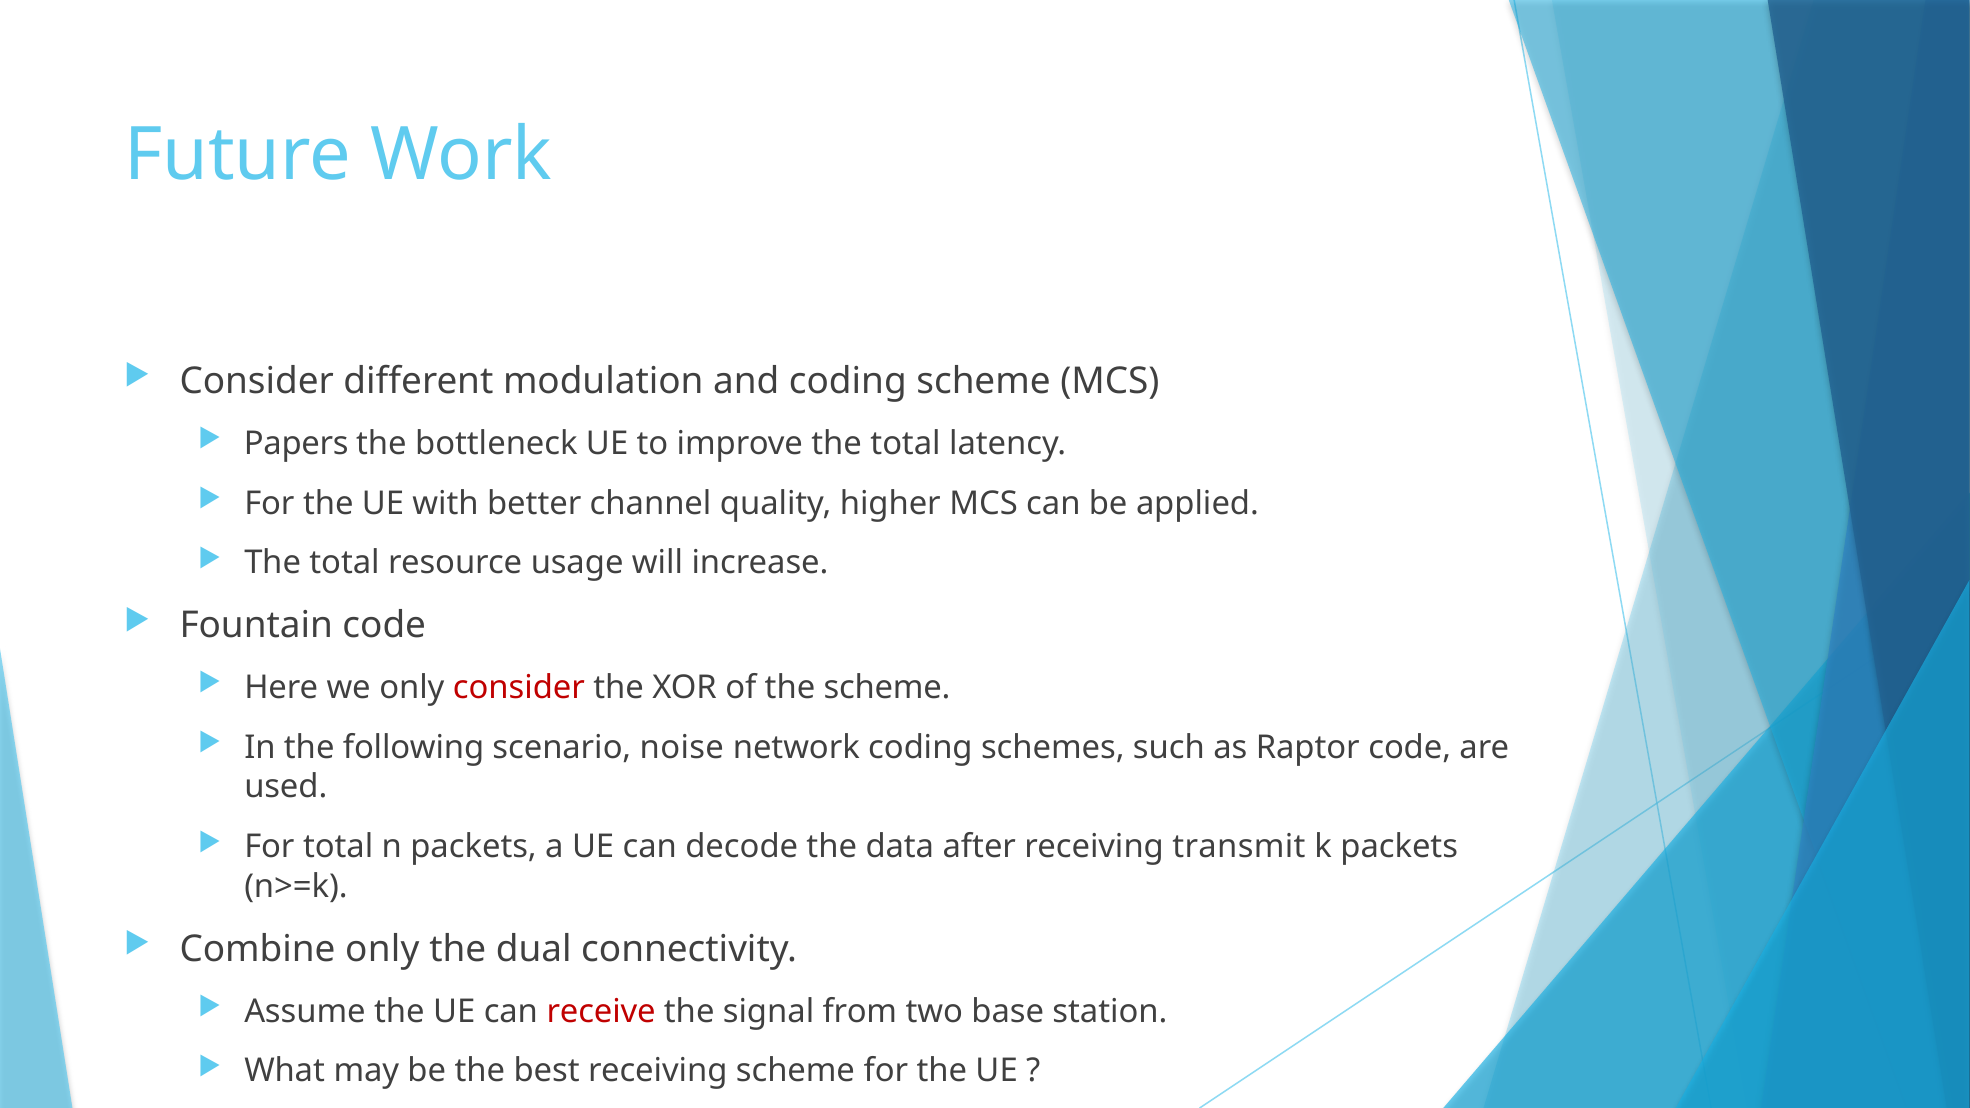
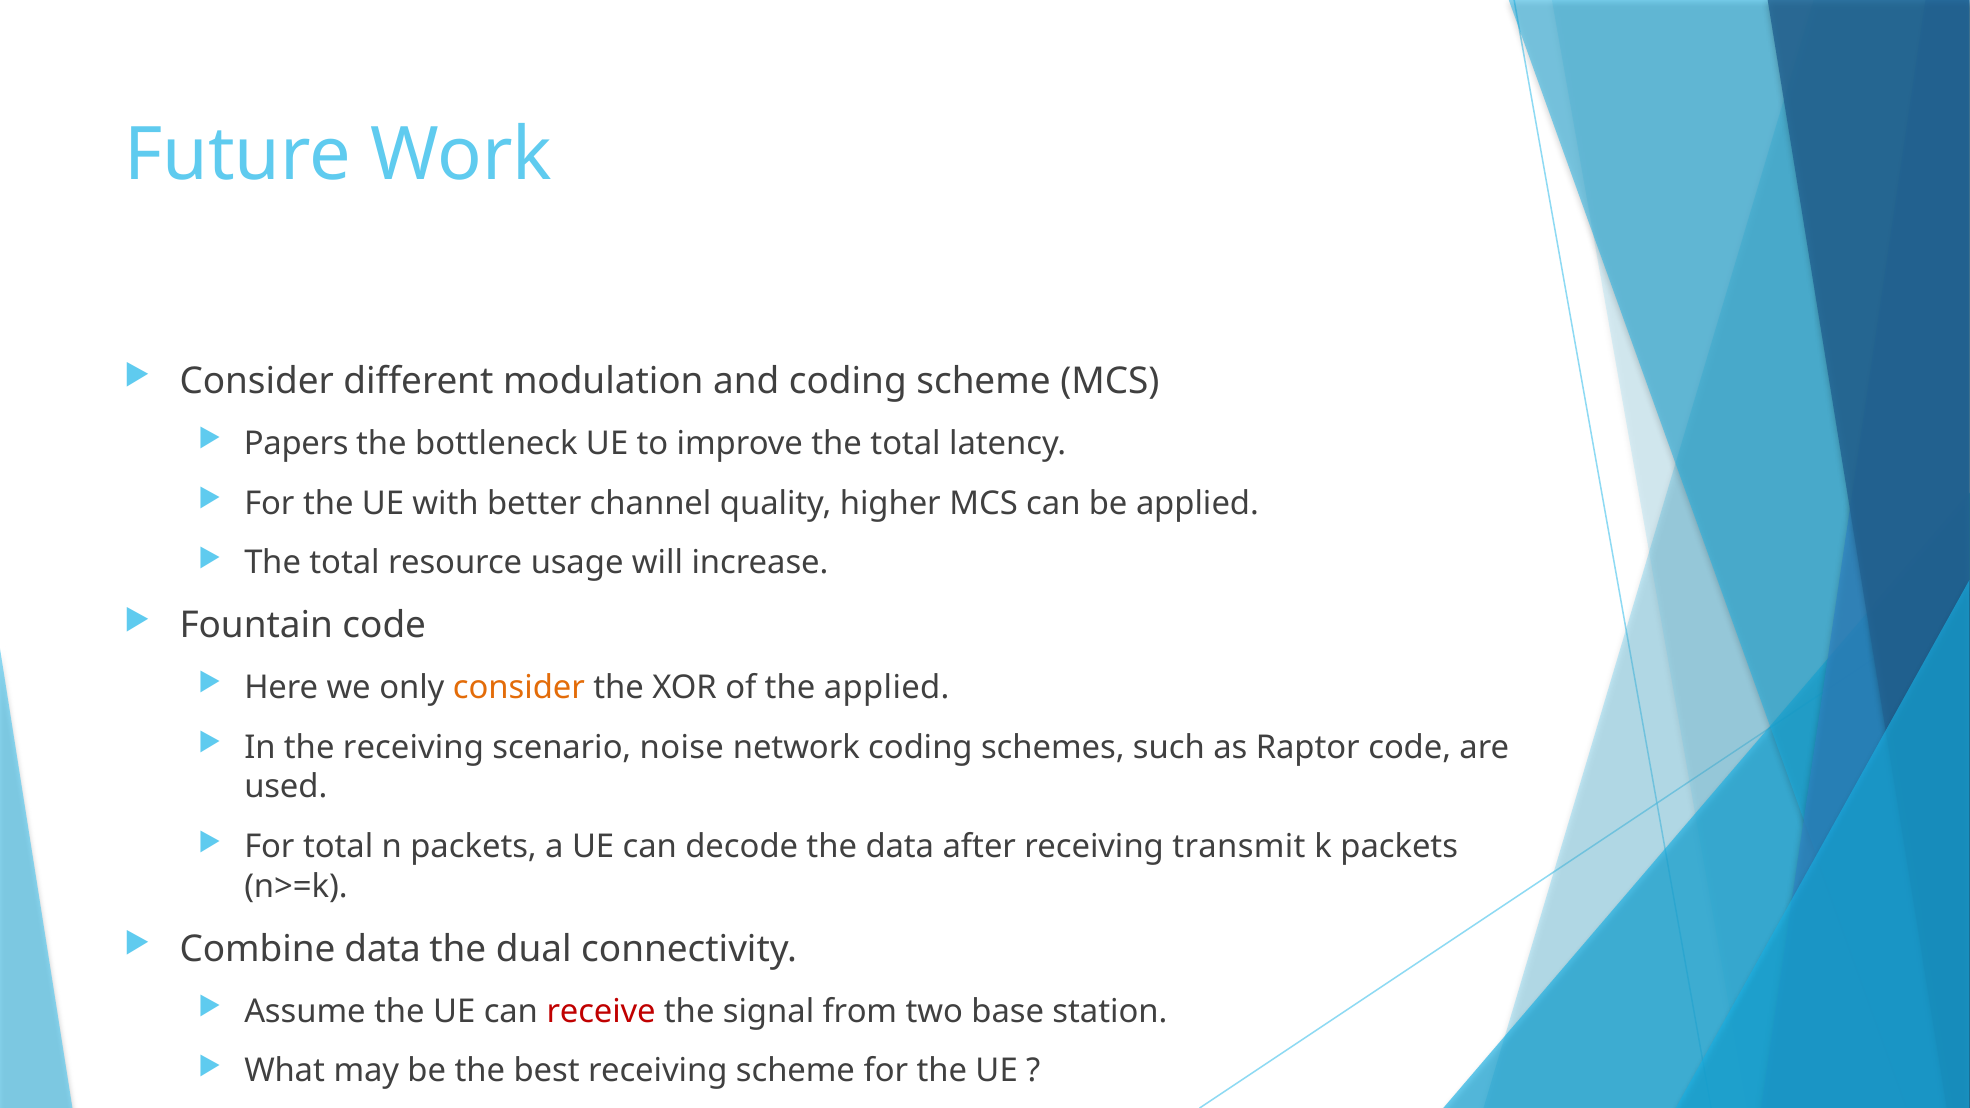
consider colour: red -> orange (519, 688)
the scheme: scheme -> applied (887, 688)
the following: following -> receiving (413, 748)
Combine only: only -> data (383, 949)
